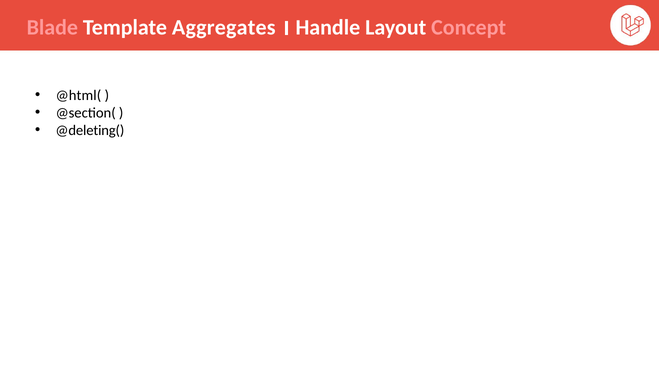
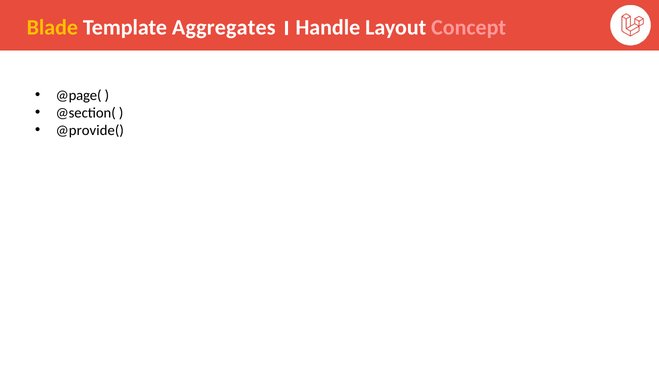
Blade colour: pink -> yellow (52, 28)
@html(: @html( -> @page( (79, 95)
@deleting(: @deleting( -> @provide( (90, 130)
